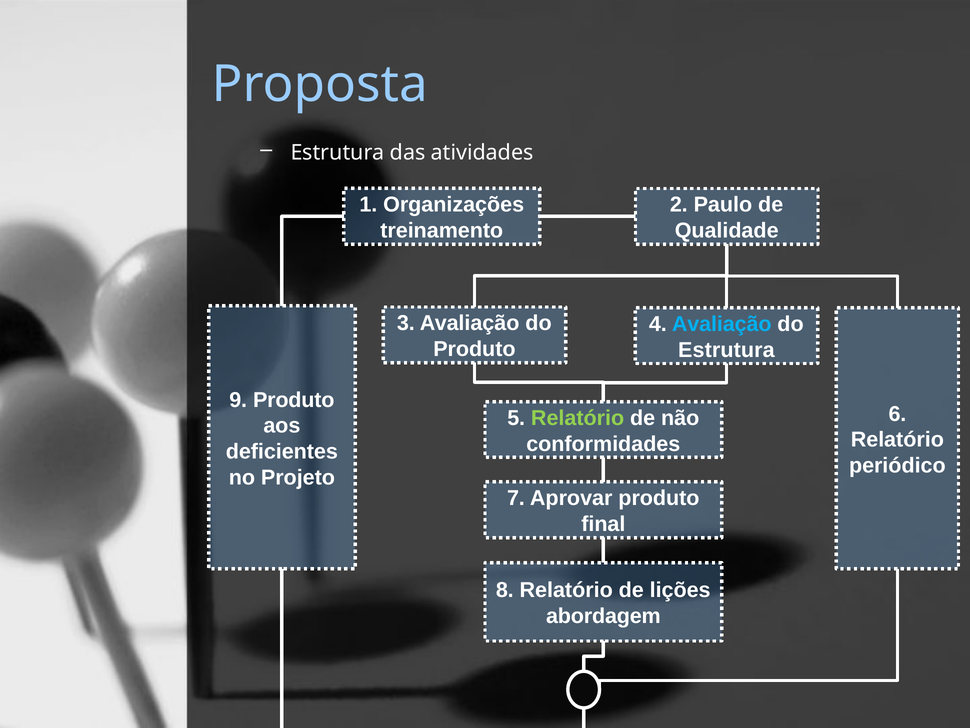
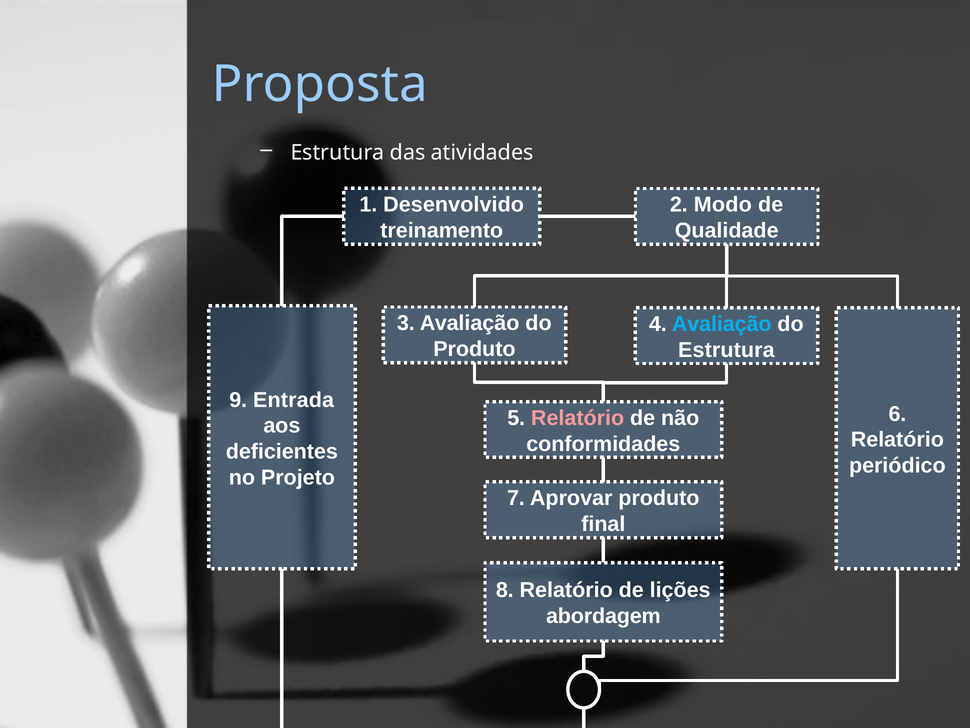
Organizações: Organizações -> Desenvolvido (454, 205)
Paulo: Paulo -> Modo (723, 205)
9 Produto: Produto -> Entrada (294, 400)
Relatório colour: light green -> pink (578, 418)
